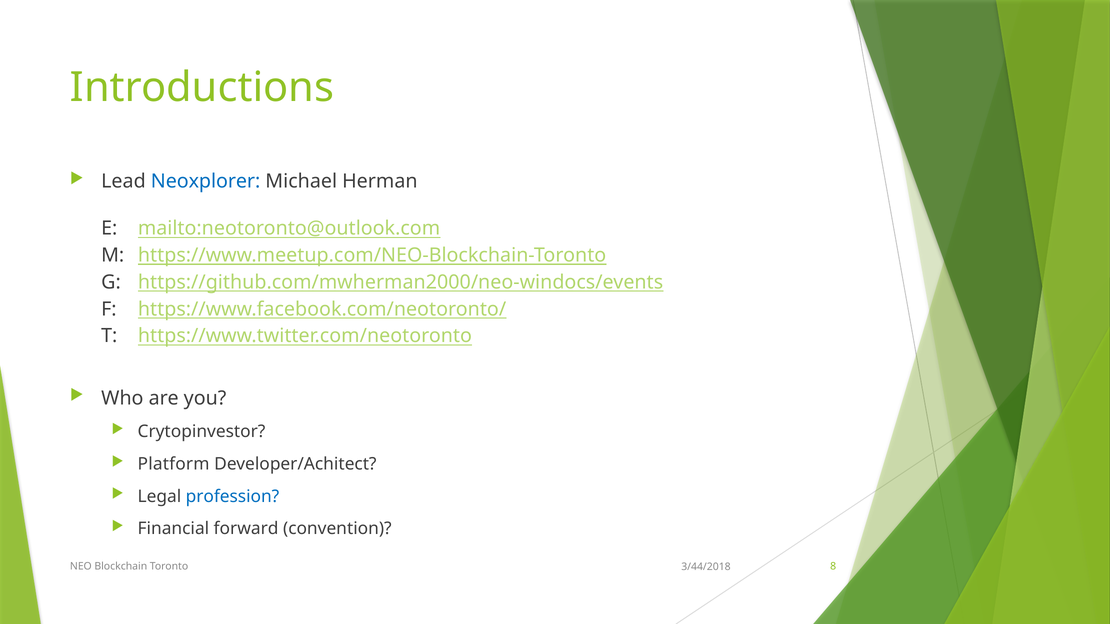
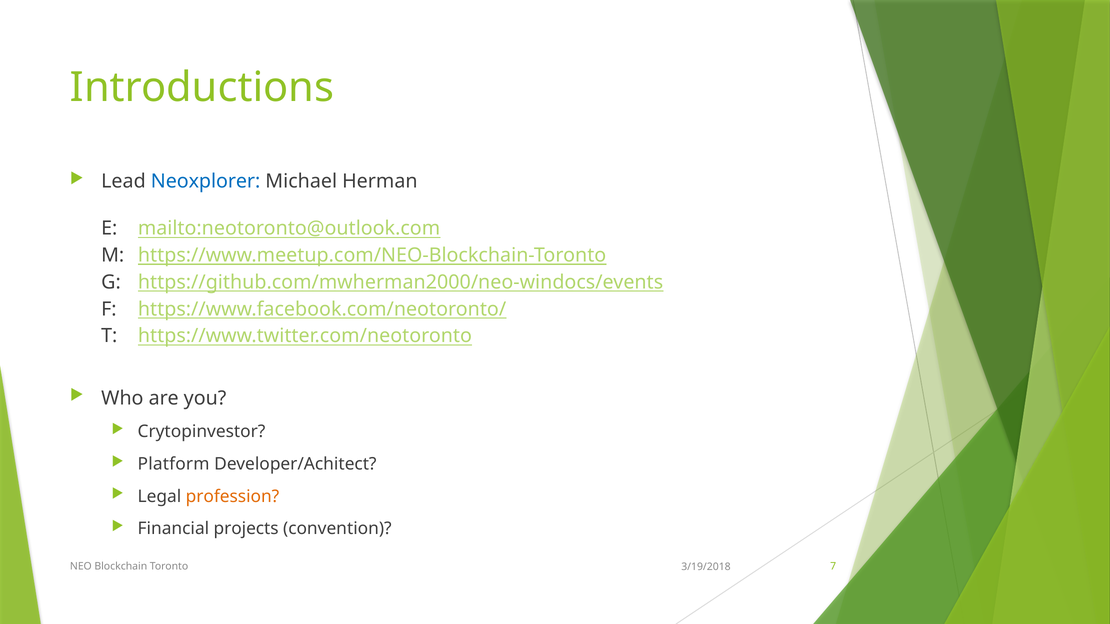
profession colour: blue -> orange (232, 497)
forward: forward -> projects (246, 529)
8: 8 -> 7 (833, 567)
3/44/2018: 3/44/2018 -> 3/19/2018 (706, 567)
